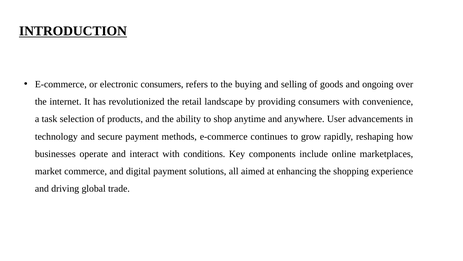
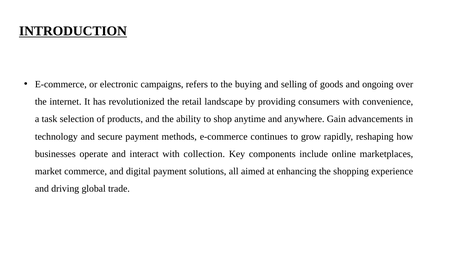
electronic consumers: consumers -> campaigns (162, 84)
User: User -> Gain (336, 119)
conditions: conditions -> collection (204, 154)
